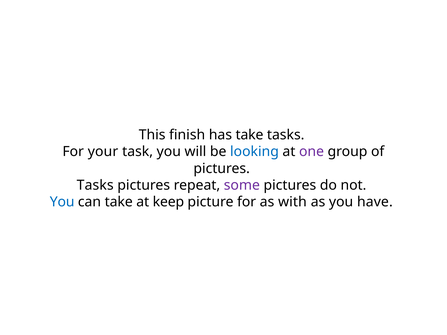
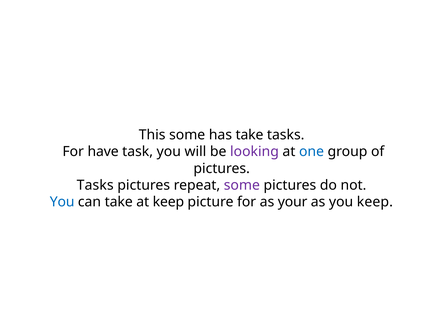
This finish: finish -> some (187, 135)
your: your -> have (103, 152)
looking colour: blue -> purple (254, 152)
one colour: purple -> blue (312, 152)
with: with -> your (293, 202)
you have: have -> keep (375, 202)
